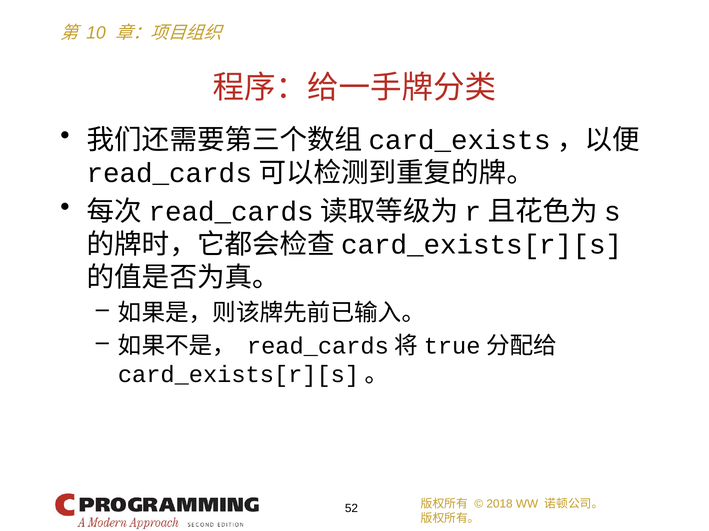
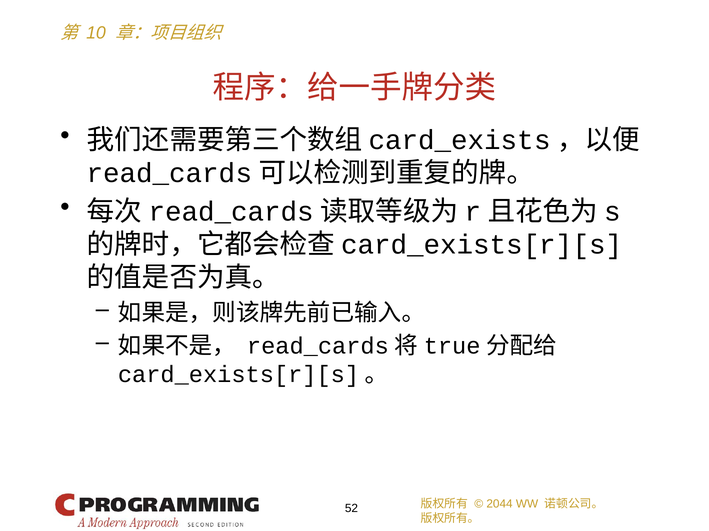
2018: 2018 -> 2044 (500, 505)
